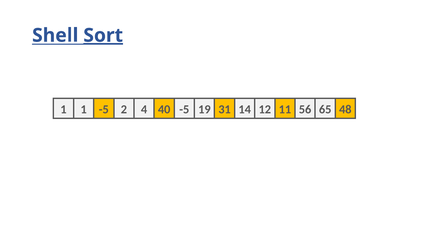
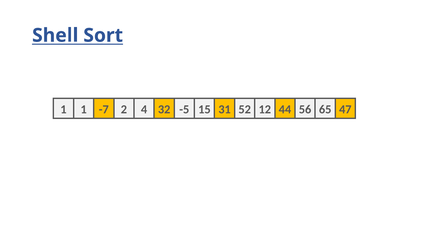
Sort underline: present -> none (103, 35)
1 -5: -5 -> -7 (104, 109)
40: 40 -> 32 (164, 109)
19: 19 -> 15 (204, 109)
14: 14 -> 52 (245, 109)
11: 11 -> 44 (285, 109)
48: 48 -> 47 (345, 109)
